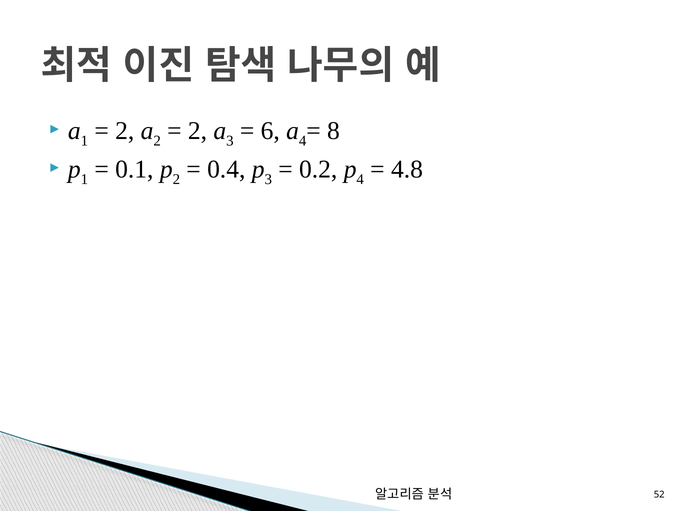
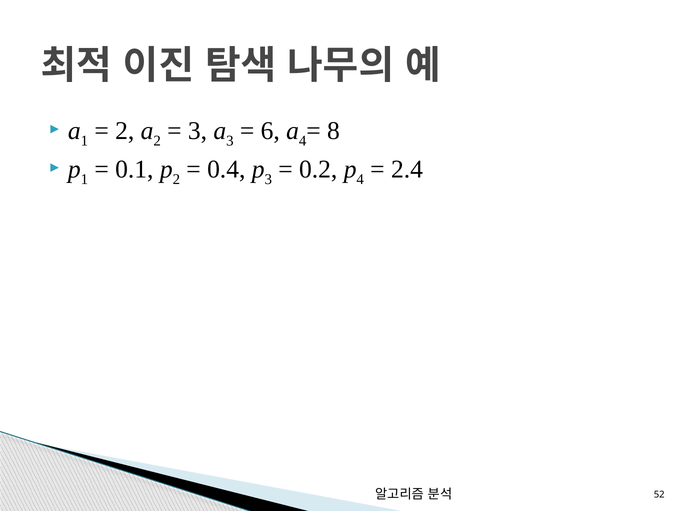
2: 2 -> 3 (198, 131)
4.8: 4.8 -> 2.4 (407, 169)
